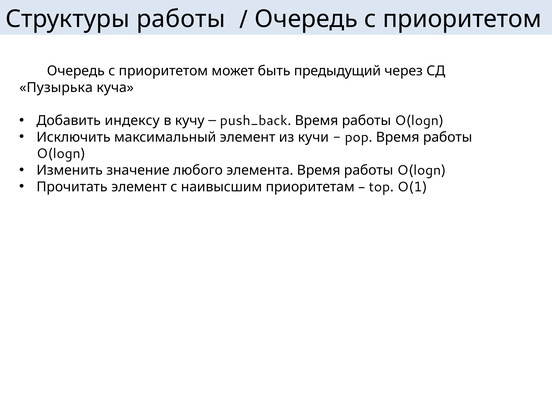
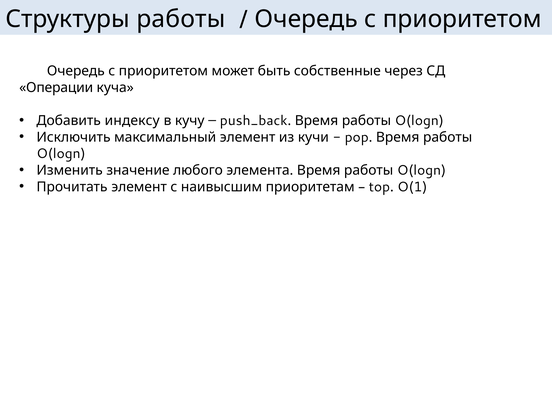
предыдущий: предыдущий -> собственные (337, 71)
Пузырька: Пузырька -> Операции (56, 87)
